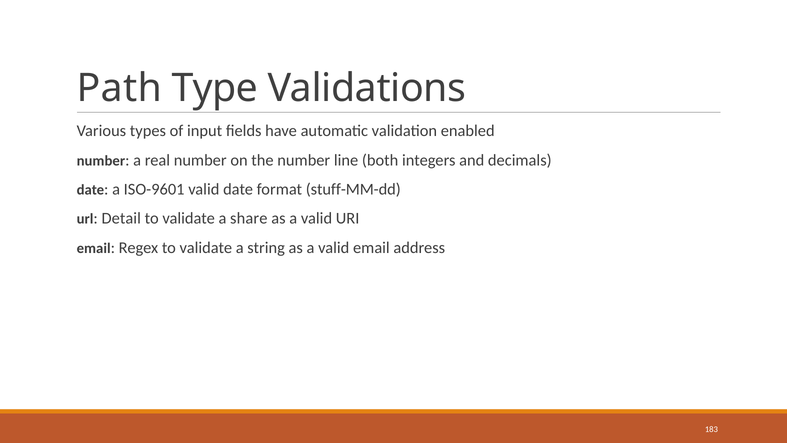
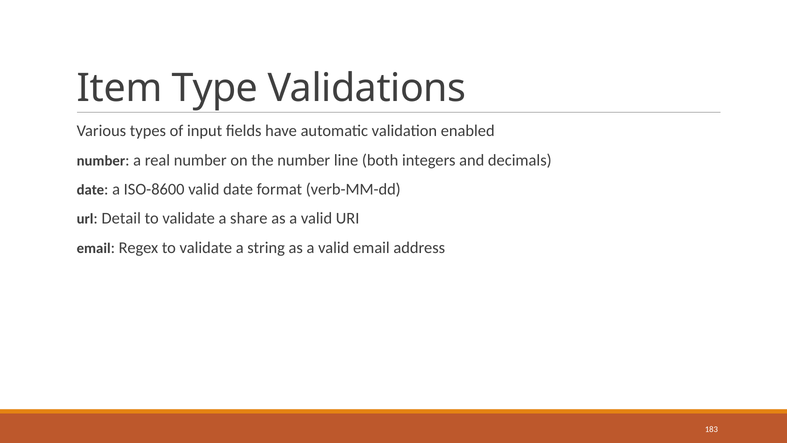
Path: Path -> Item (120, 88)
ISO-9601: ISO-9601 -> ISO-8600 (154, 189)
stuff-MM-dd: stuff-MM-dd -> verb-MM-dd (353, 189)
